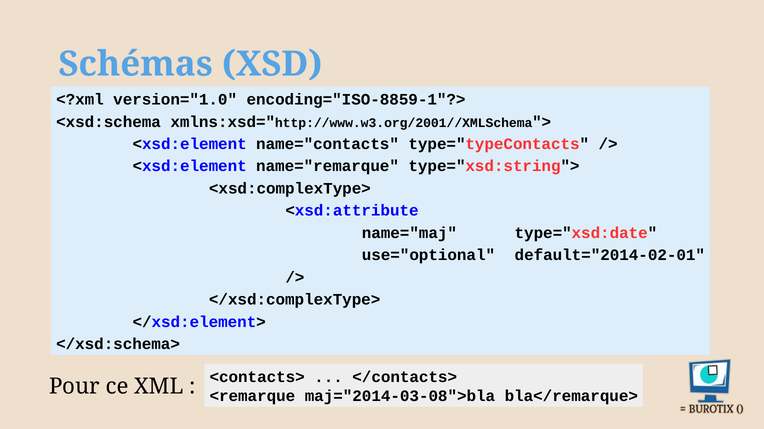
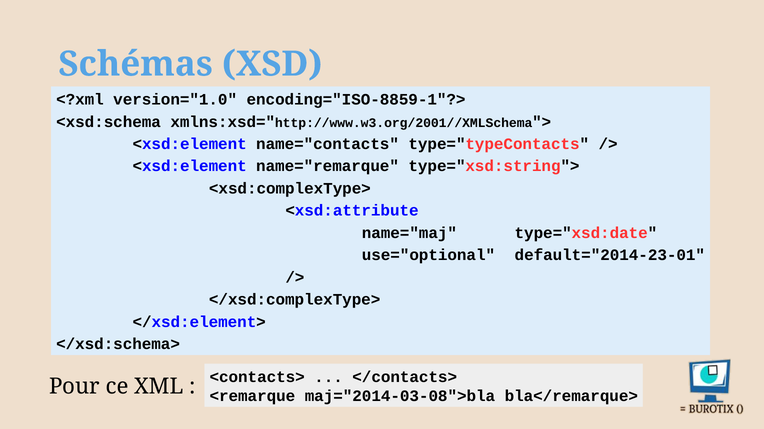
default="2014-02-01: default="2014-02-01 -> default="2014-23-01 (610, 256)
